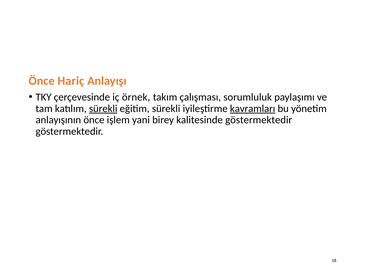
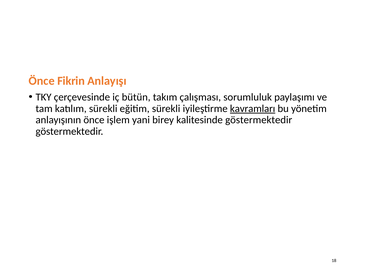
Hariç: Hariç -> Fikrin (71, 81)
örnek: örnek -> bütün (136, 97)
sürekli underline: present -> none (103, 109)
